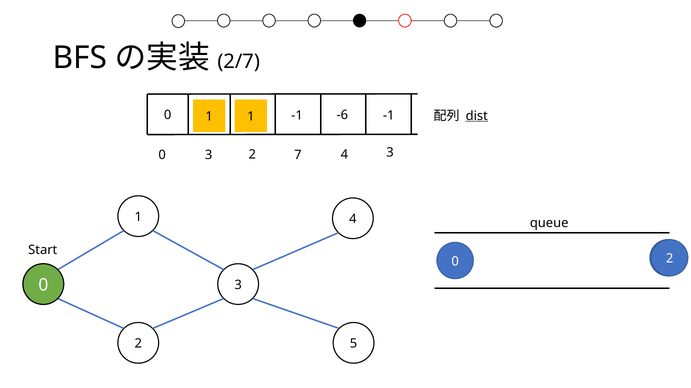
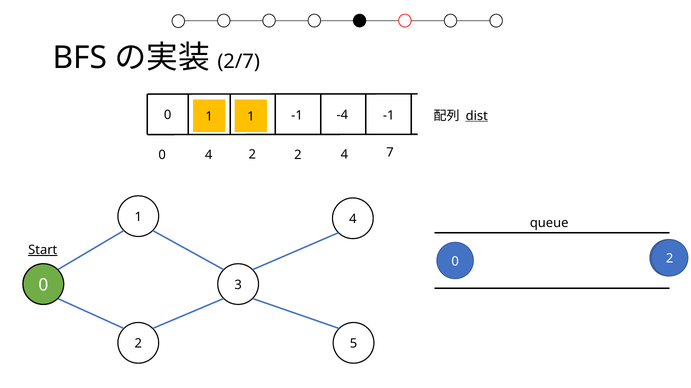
-6: -6 -> -4 (342, 115)
0 3: 3 -> 4 (209, 155)
2 7: 7 -> 2 (298, 155)
4 3: 3 -> 7 (390, 153)
Start underline: none -> present (43, 250)
